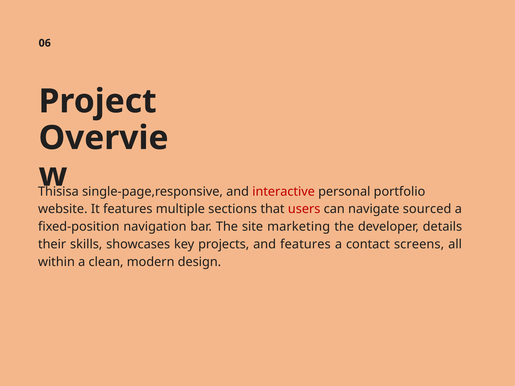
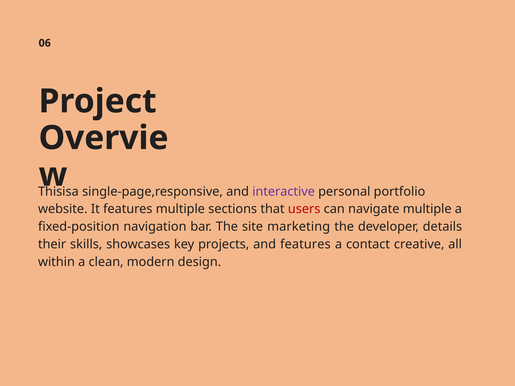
interactive colour: red -> purple (284, 192)
navigate sourced: sourced -> multiple (427, 209)
screens: screens -> creative (419, 244)
